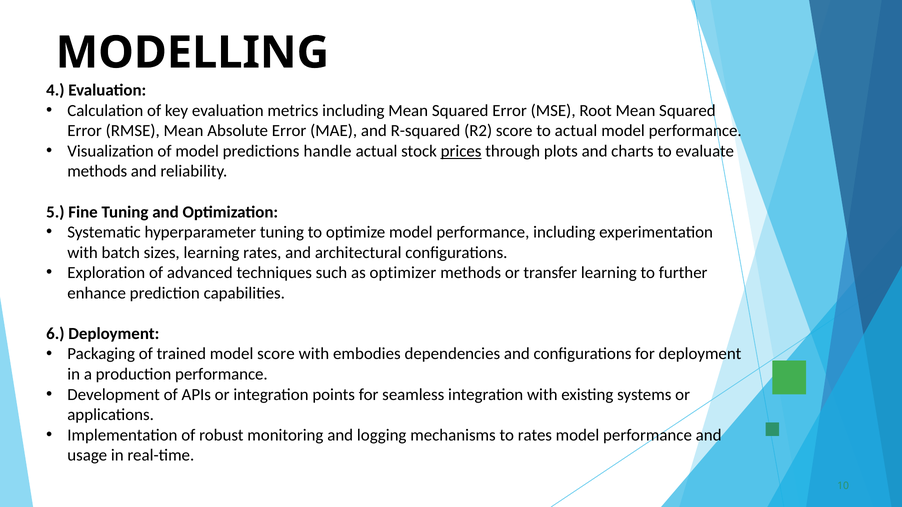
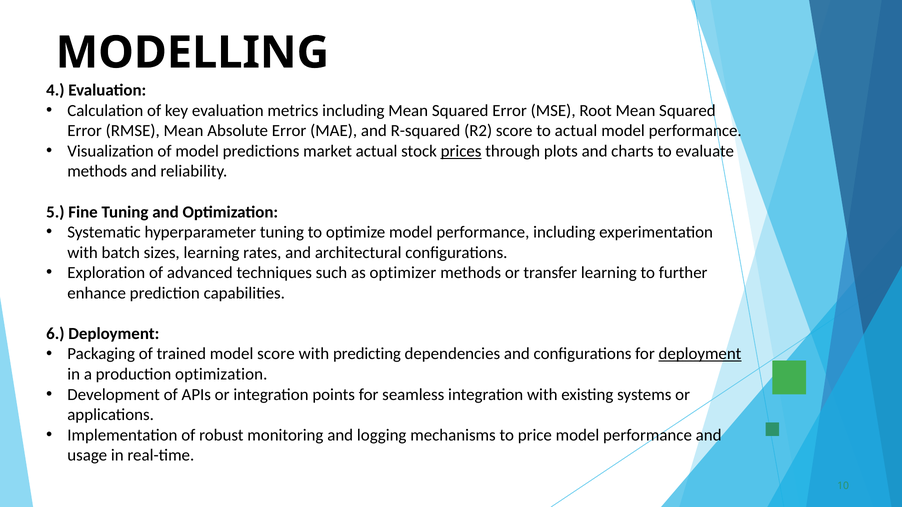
handle: handle -> market (328, 151)
embodies: embodies -> predicting (367, 354)
deployment underline: none -> present (700, 354)
production performance: performance -> optimization (221, 374)
to rates: rates -> price (535, 435)
